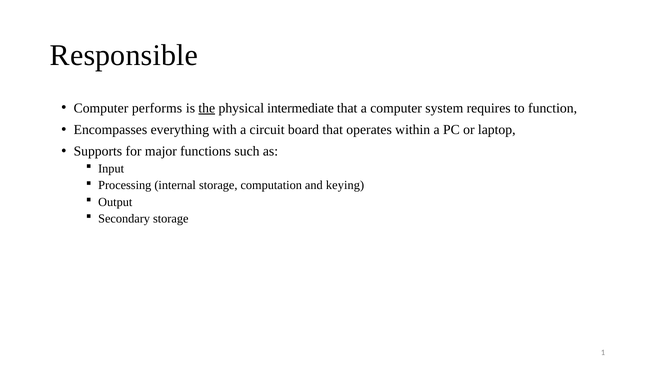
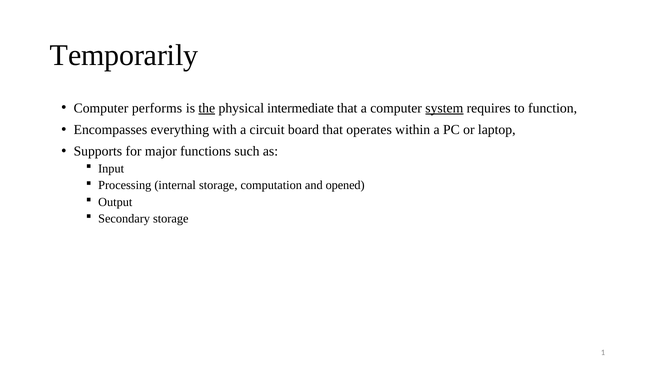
Responsible: Responsible -> Temporarily (124, 55)
system underline: none -> present (444, 108)
keying: keying -> opened (345, 185)
